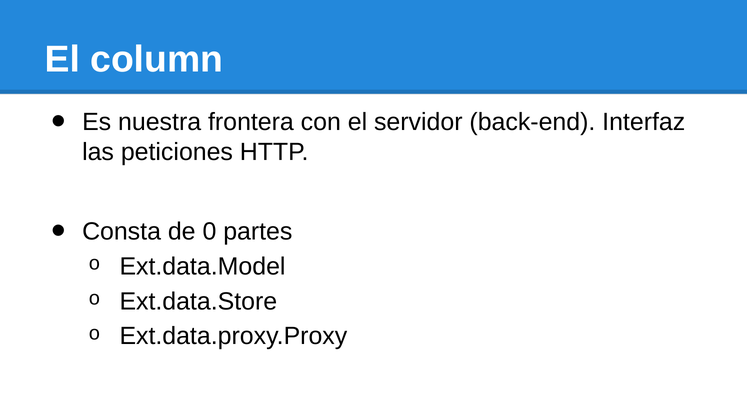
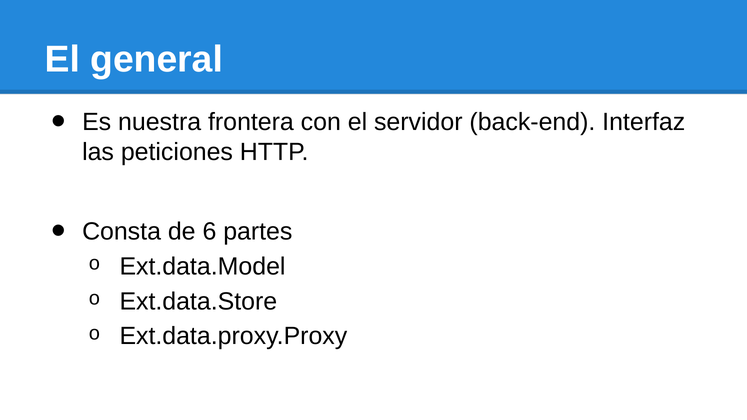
column: column -> general (157, 60)
0: 0 -> 6 (209, 232)
